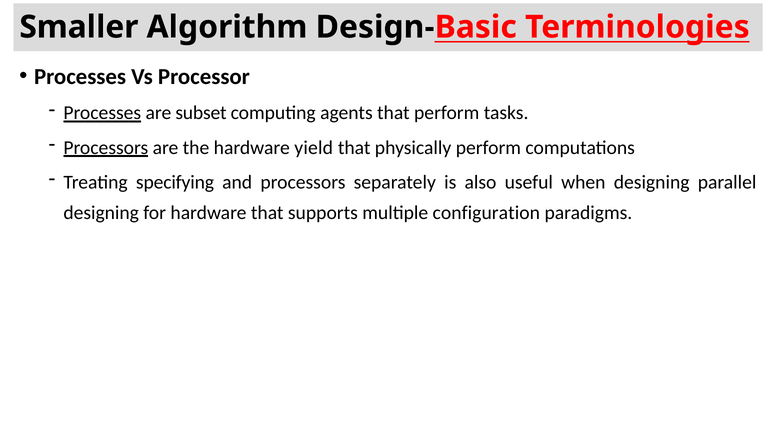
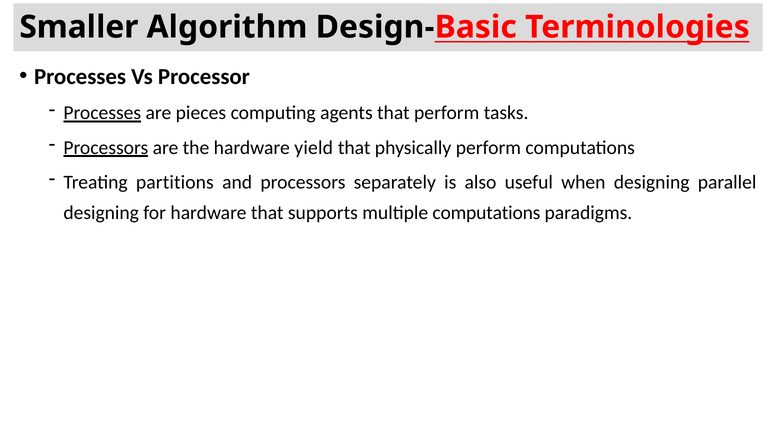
subset: subset -> pieces (201, 113)
specifying: specifying -> partitions (175, 182)
multiple configuration: configuration -> computations (486, 213)
